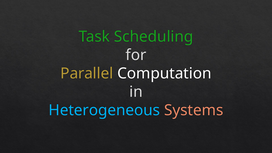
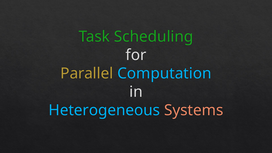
Computation colour: white -> light blue (164, 73)
